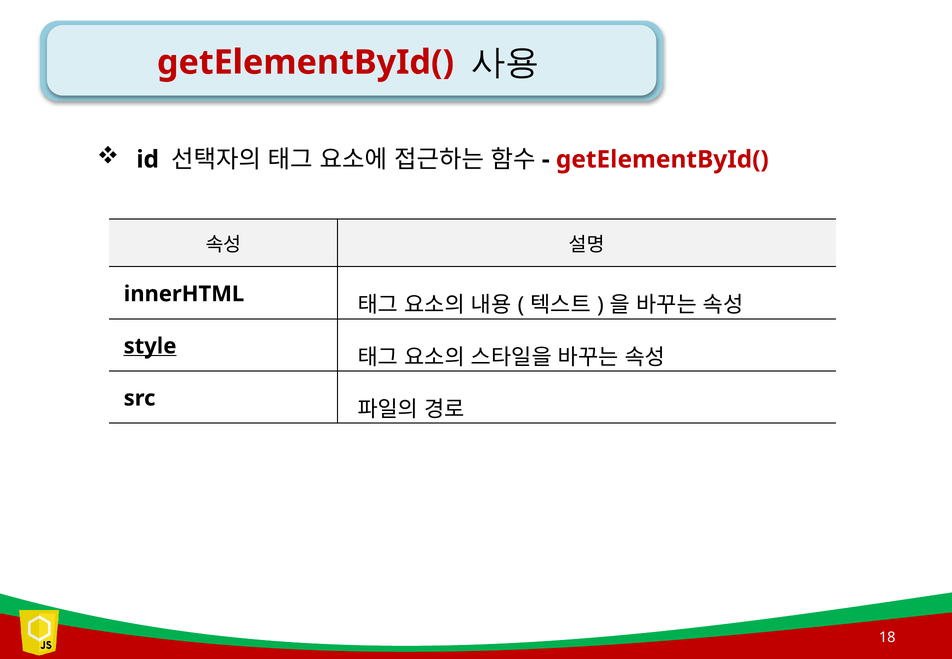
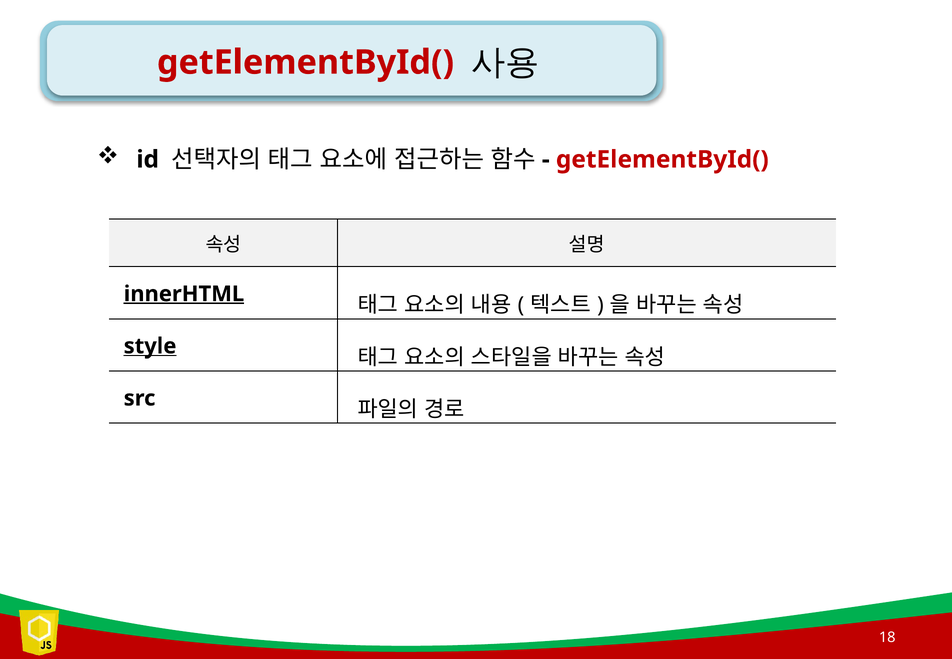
innerHTML underline: none -> present (184, 294)
